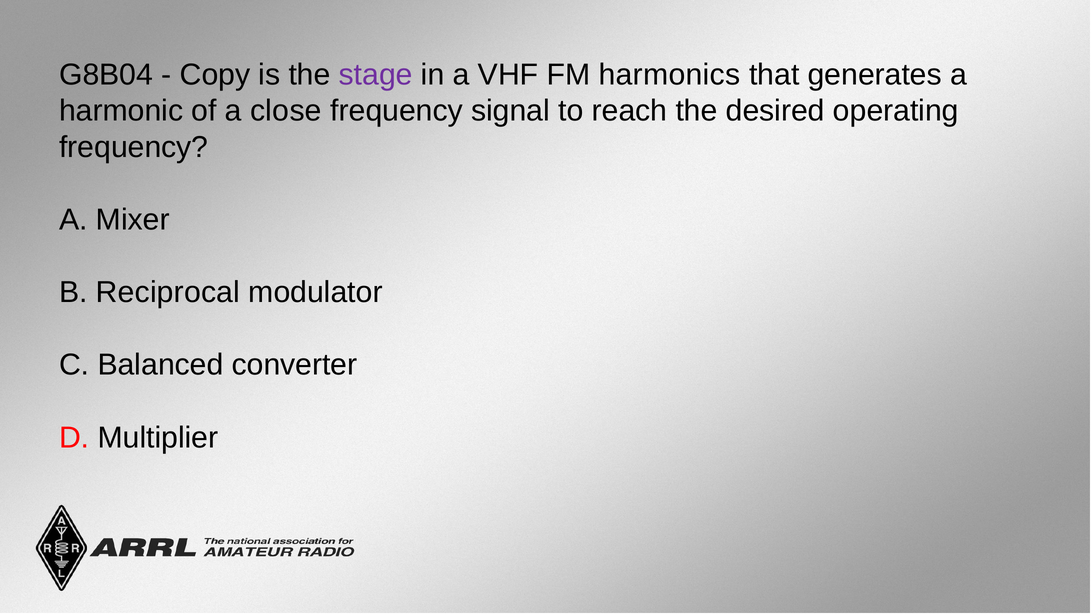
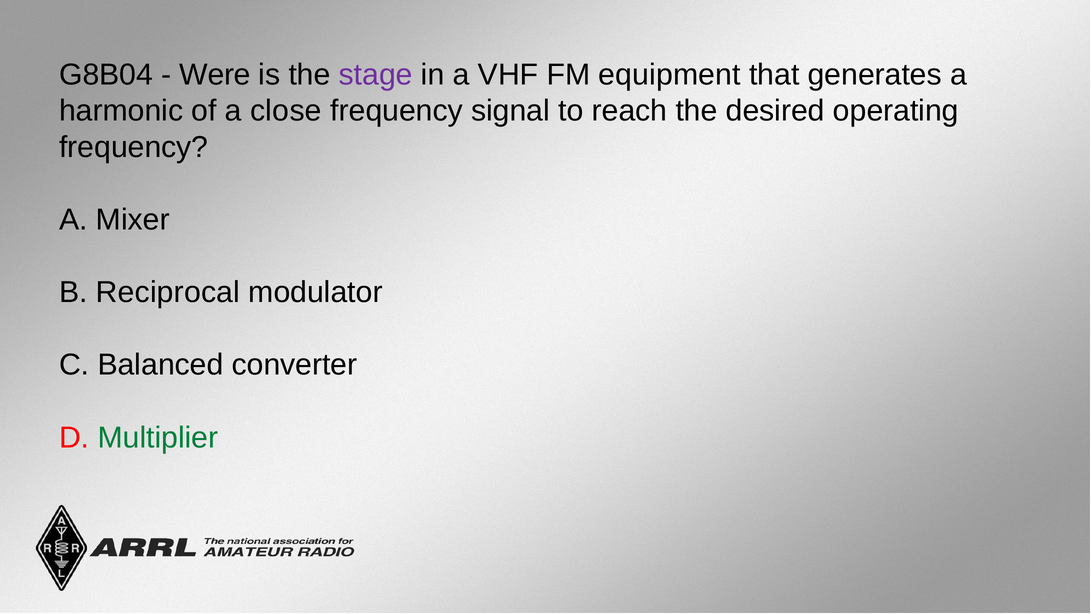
Copy: Copy -> Were (215, 75)
harmonics: harmonics -> equipment (670, 75)
Multiplier colour: black -> green (158, 437)
